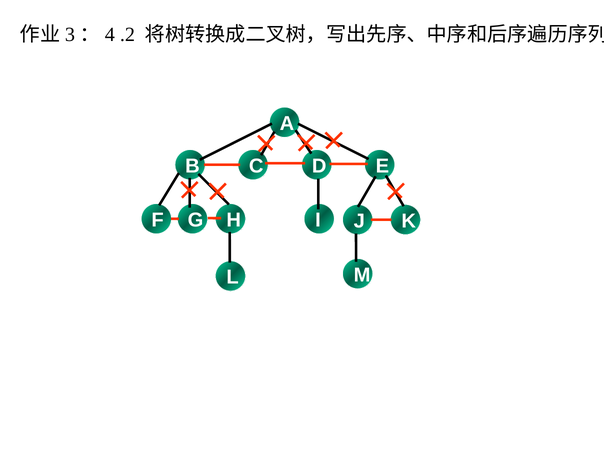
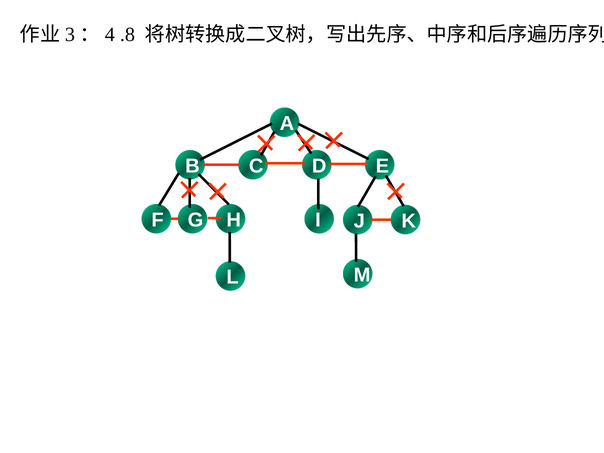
.2: .2 -> .8 (128, 35)
